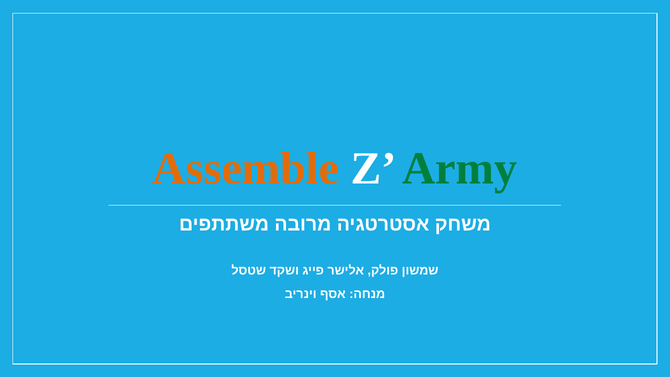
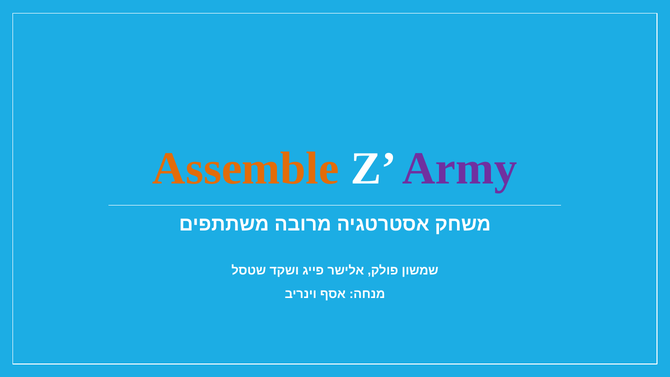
Army colour: green -> purple (460, 168)
